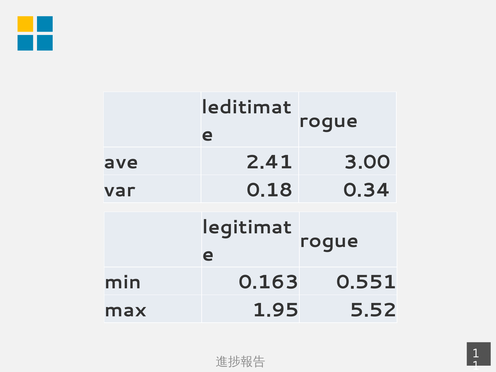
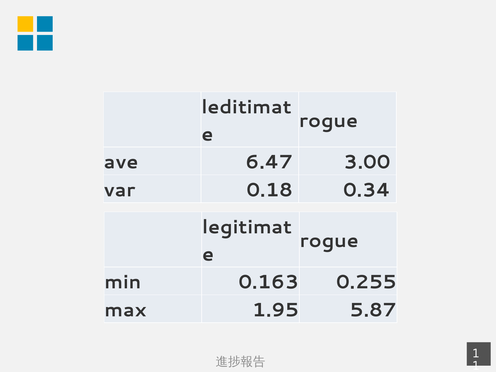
2.41: 2.41 -> 6.47 (269, 162)
0.551: 0.551 -> 0.255 (366, 282)
5.52: 5.52 -> 5.87 (373, 310)
